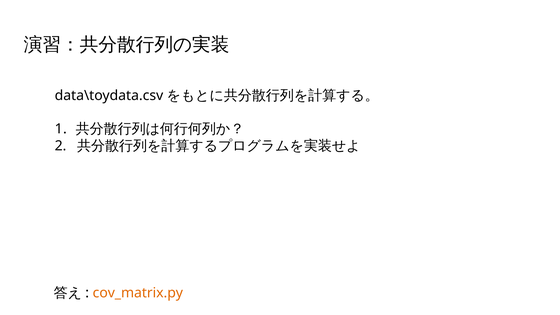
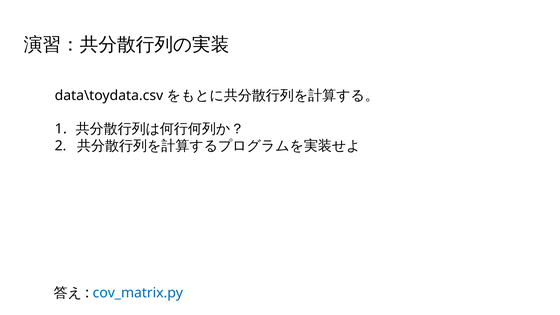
cov_matrix.py colour: orange -> blue (138, 293)
